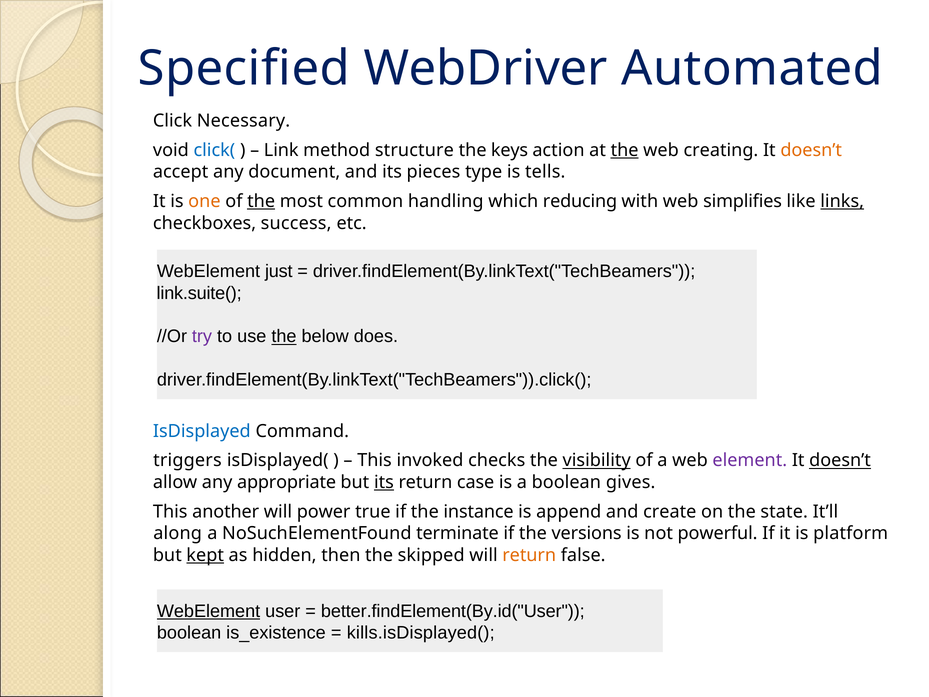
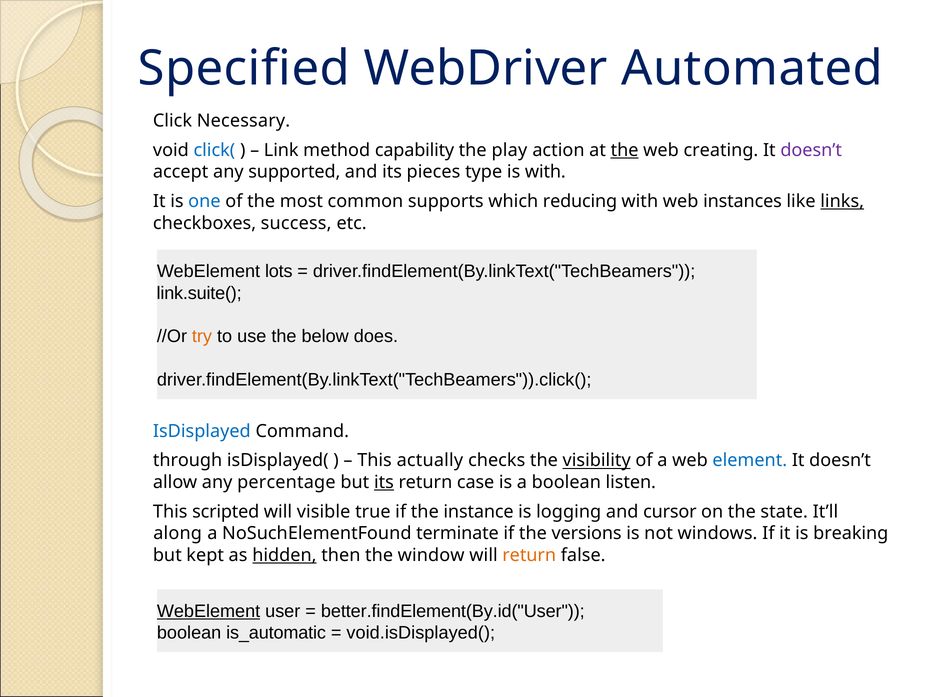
structure: structure -> capability (415, 150)
keys: keys -> play (509, 150)
doesn’t colour: orange -> purple (811, 150)
document: document -> supported (294, 172)
is tells: tells -> with (545, 172)
one colour: orange -> blue (204, 201)
the underline: present -> none (261, 201)
handling: handling -> supports (446, 201)
simplifies: simplifies -> instances (743, 201)
just: just -> lots (279, 271)
try colour: purple -> orange (202, 336)
the underline: present -> none (284, 336)
triggers: triggers -> through (188, 460)
invoked: invoked -> actually (430, 460)
element colour: purple -> blue (750, 460)
doesn’t underline: present -> none (840, 460)
appropriate: appropriate -> percentage (286, 482)
gives: gives -> listen (631, 482)
another: another -> scripted (226, 511)
power: power -> visible (324, 511)
append: append -> logging (569, 511)
create: create -> cursor (670, 511)
powerful: powerful -> windows (718, 533)
platform: platform -> breaking (851, 533)
kept underline: present -> none (205, 555)
hidden underline: none -> present (284, 555)
skipped: skipped -> window (431, 555)
is_existence: is_existence -> is_automatic (276, 633)
kills.isDisplayed(: kills.isDisplayed( -> void.isDisplayed( (421, 633)
